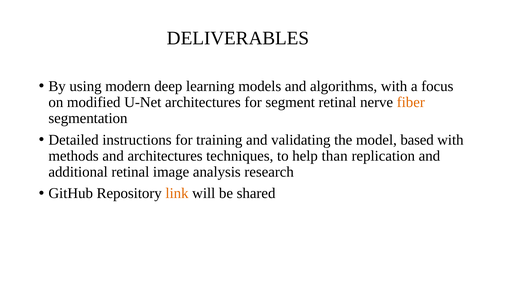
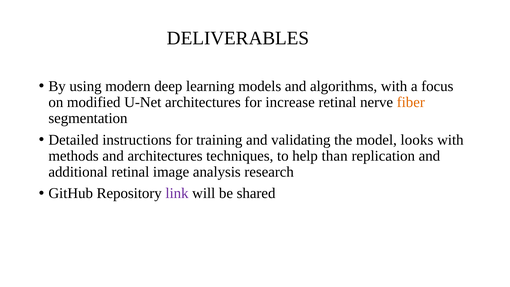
segment: segment -> increase (290, 102)
based: based -> looks (417, 140)
link colour: orange -> purple (177, 193)
